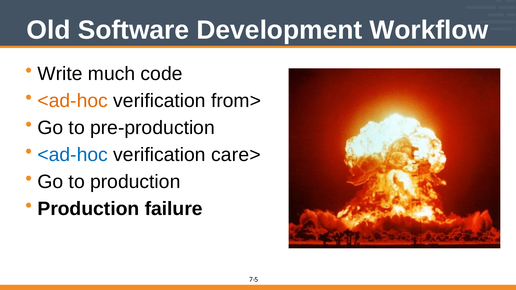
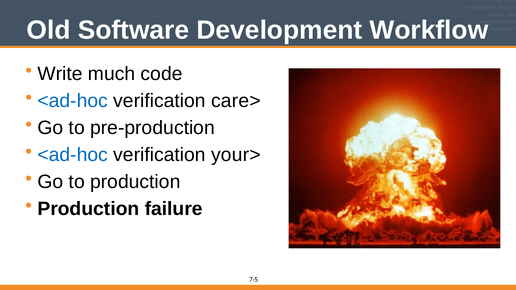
<ad-hoc colour: orange -> blue (73, 101)
from>: from> -> care> (236, 101)
care>: care> -> your> (236, 155)
